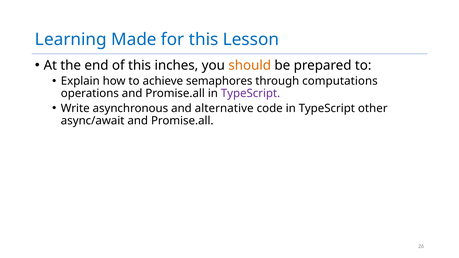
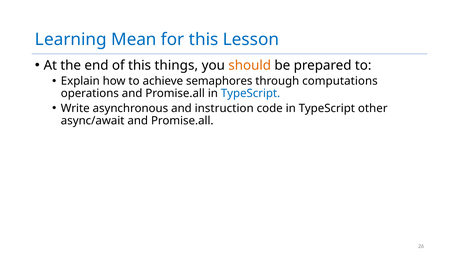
Made: Made -> Mean (134, 39)
inches: inches -> things (176, 65)
TypeScript colour: purple -> blue (251, 94)
alternative: alternative -> instruction (224, 108)
